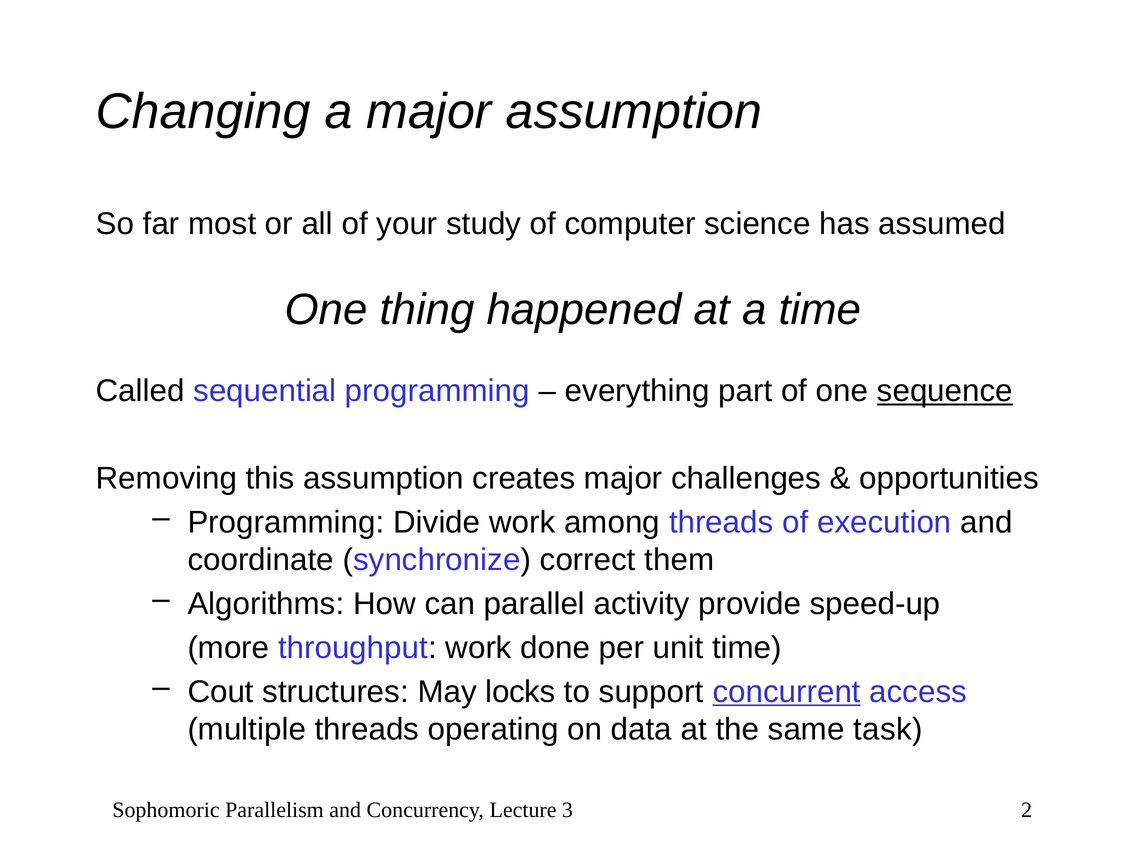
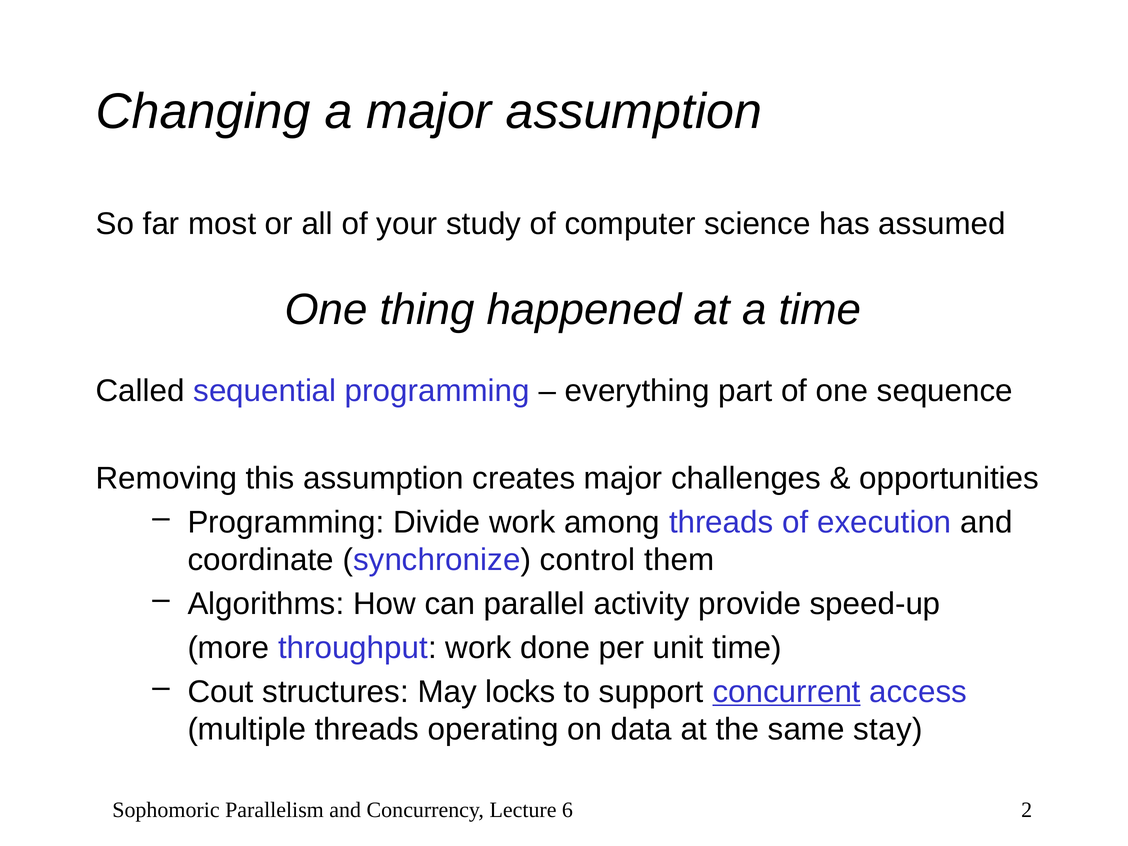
sequence underline: present -> none (945, 391)
correct: correct -> control (588, 560)
task: task -> stay (888, 729)
3: 3 -> 6 (567, 810)
